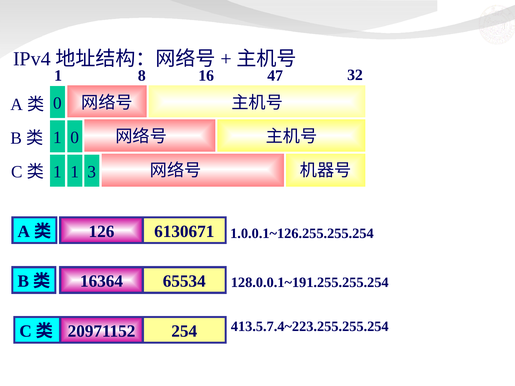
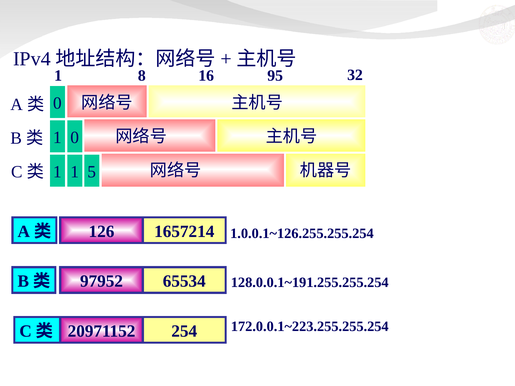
47: 47 -> 95 (275, 76)
3: 3 -> 5 (92, 172)
6130671: 6130671 -> 1657214 (184, 232)
16364: 16364 -> 97952 (102, 281)
413.5.7.4~223.255.255.254: 413.5.7.4~223.255.255.254 -> 172.0.0.1~223.255.255.254 (310, 327)
